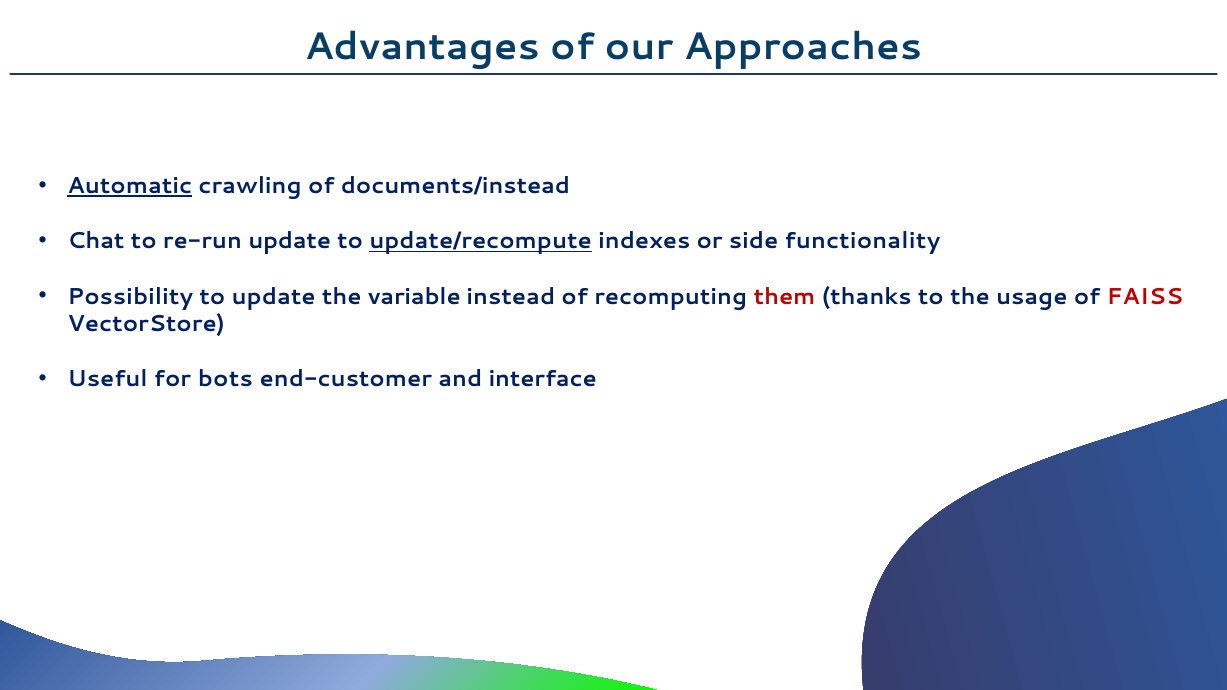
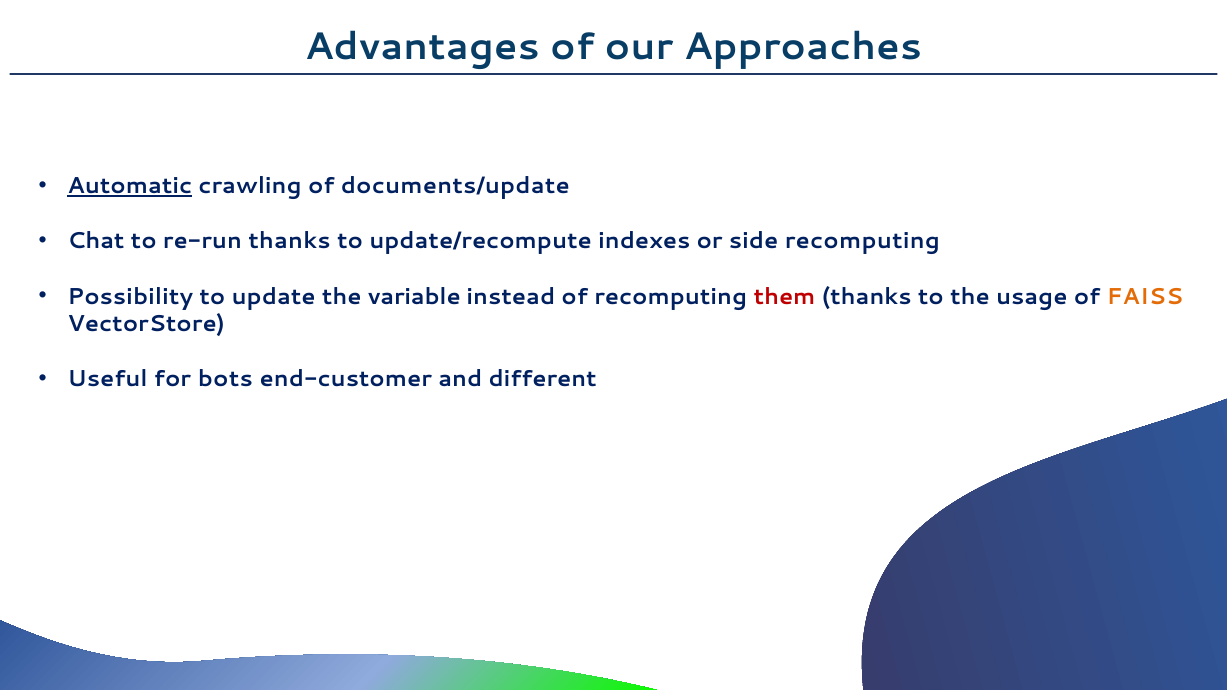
documents/instead: documents/instead -> documents/update (455, 186)
re-run update: update -> thanks (289, 241)
update/recompute underline: present -> none (481, 241)
side functionality: functionality -> recomputing (862, 241)
FAISS colour: red -> orange (1145, 297)
interface: interface -> different (543, 379)
